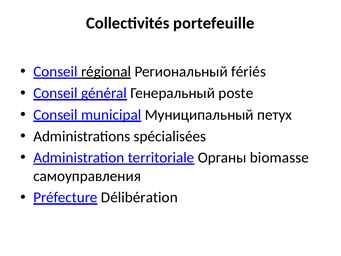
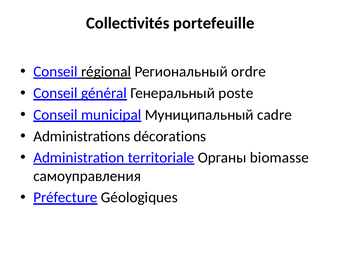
fériés: fériés -> ordre (249, 72)
петух: петух -> cadre (275, 115)
spécialisées: spécialisées -> décorations (170, 136)
Délibération: Délibération -> Géologiques (139, 197)
